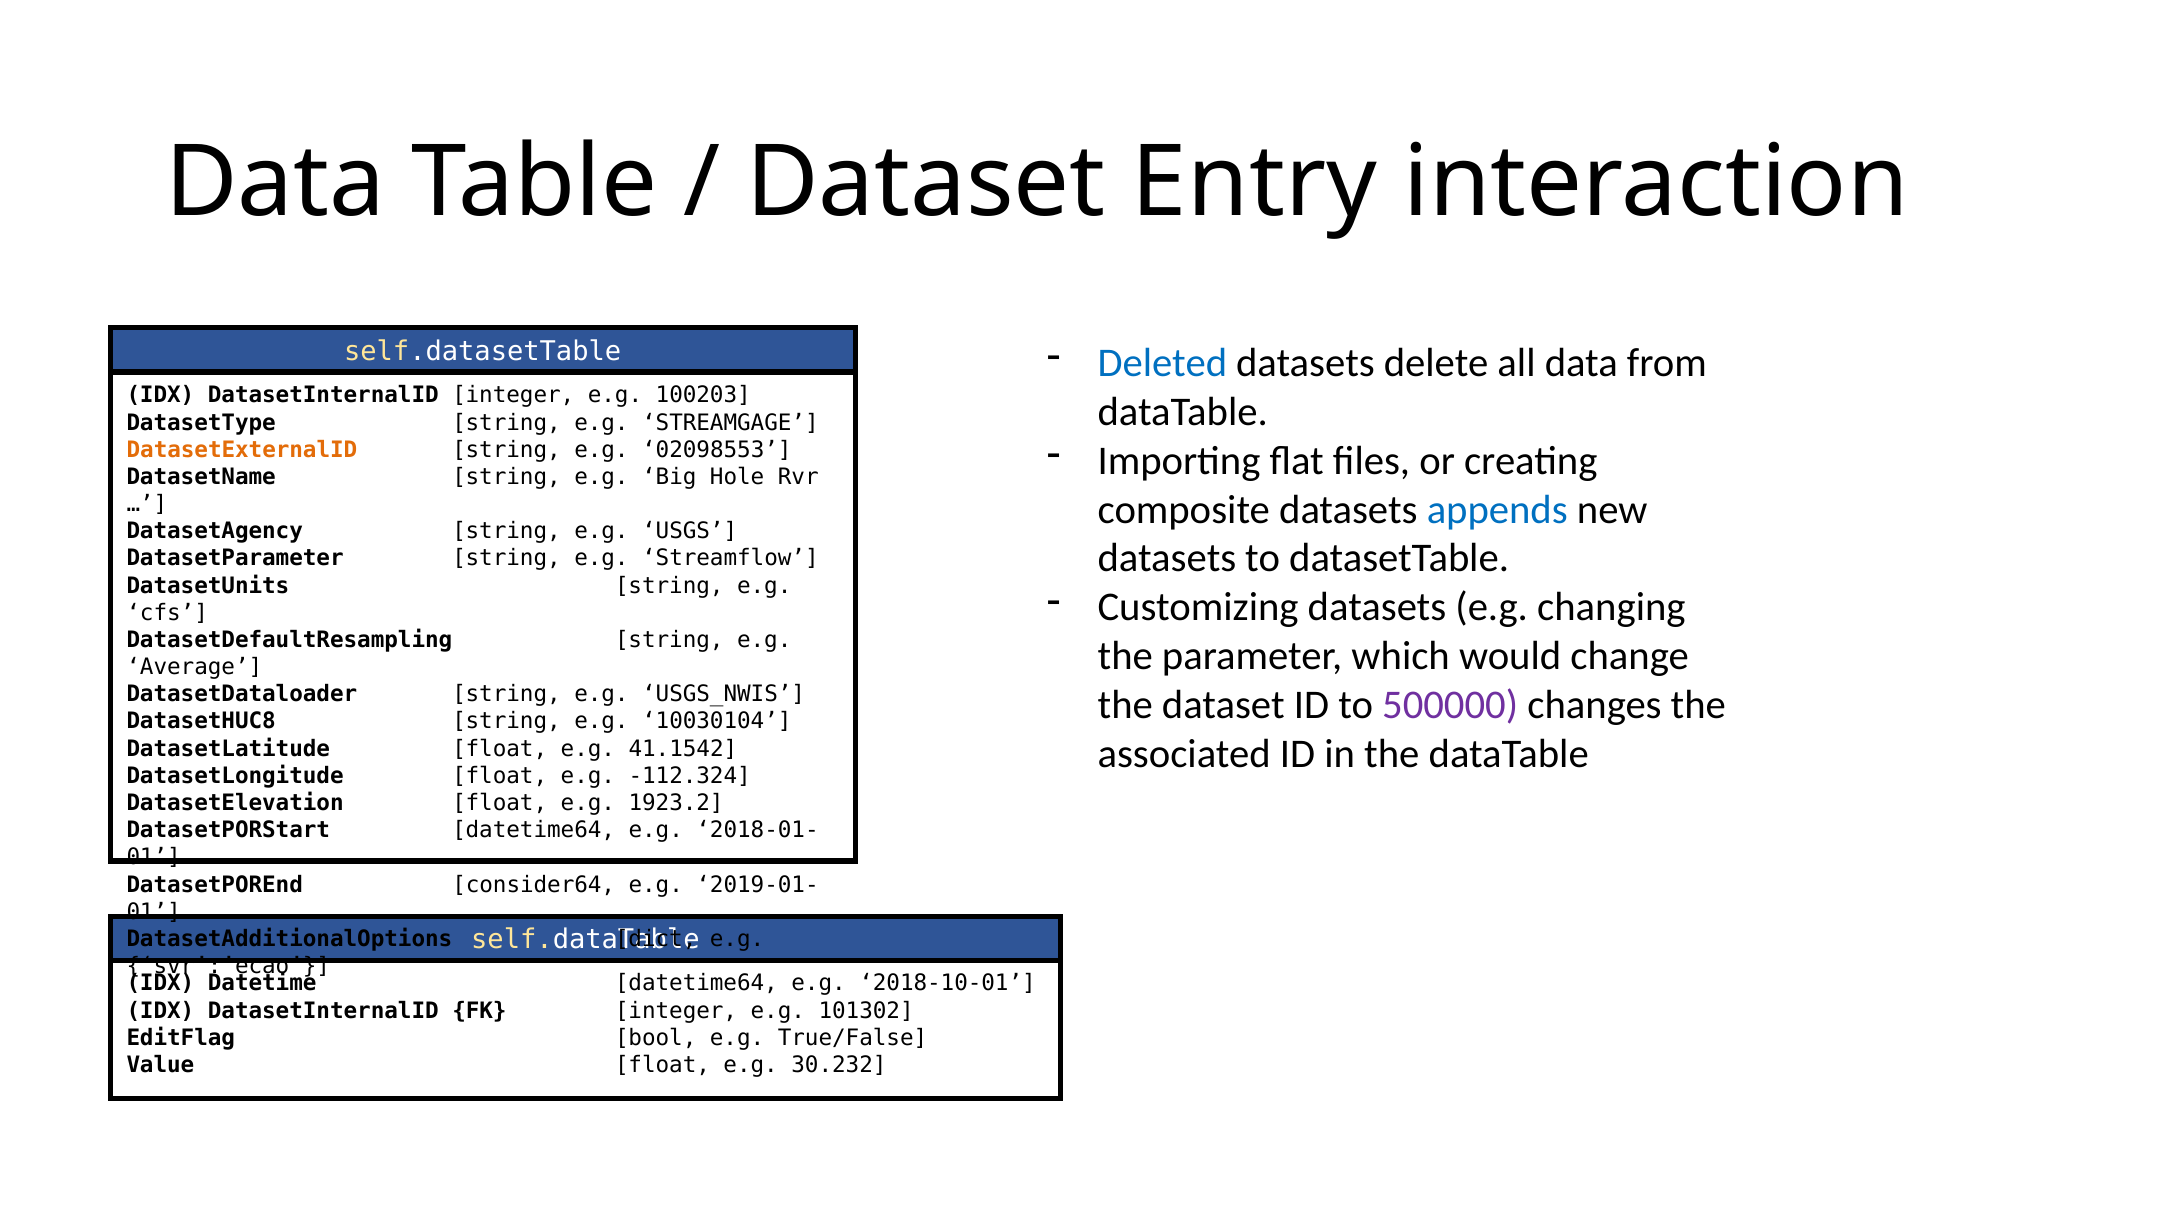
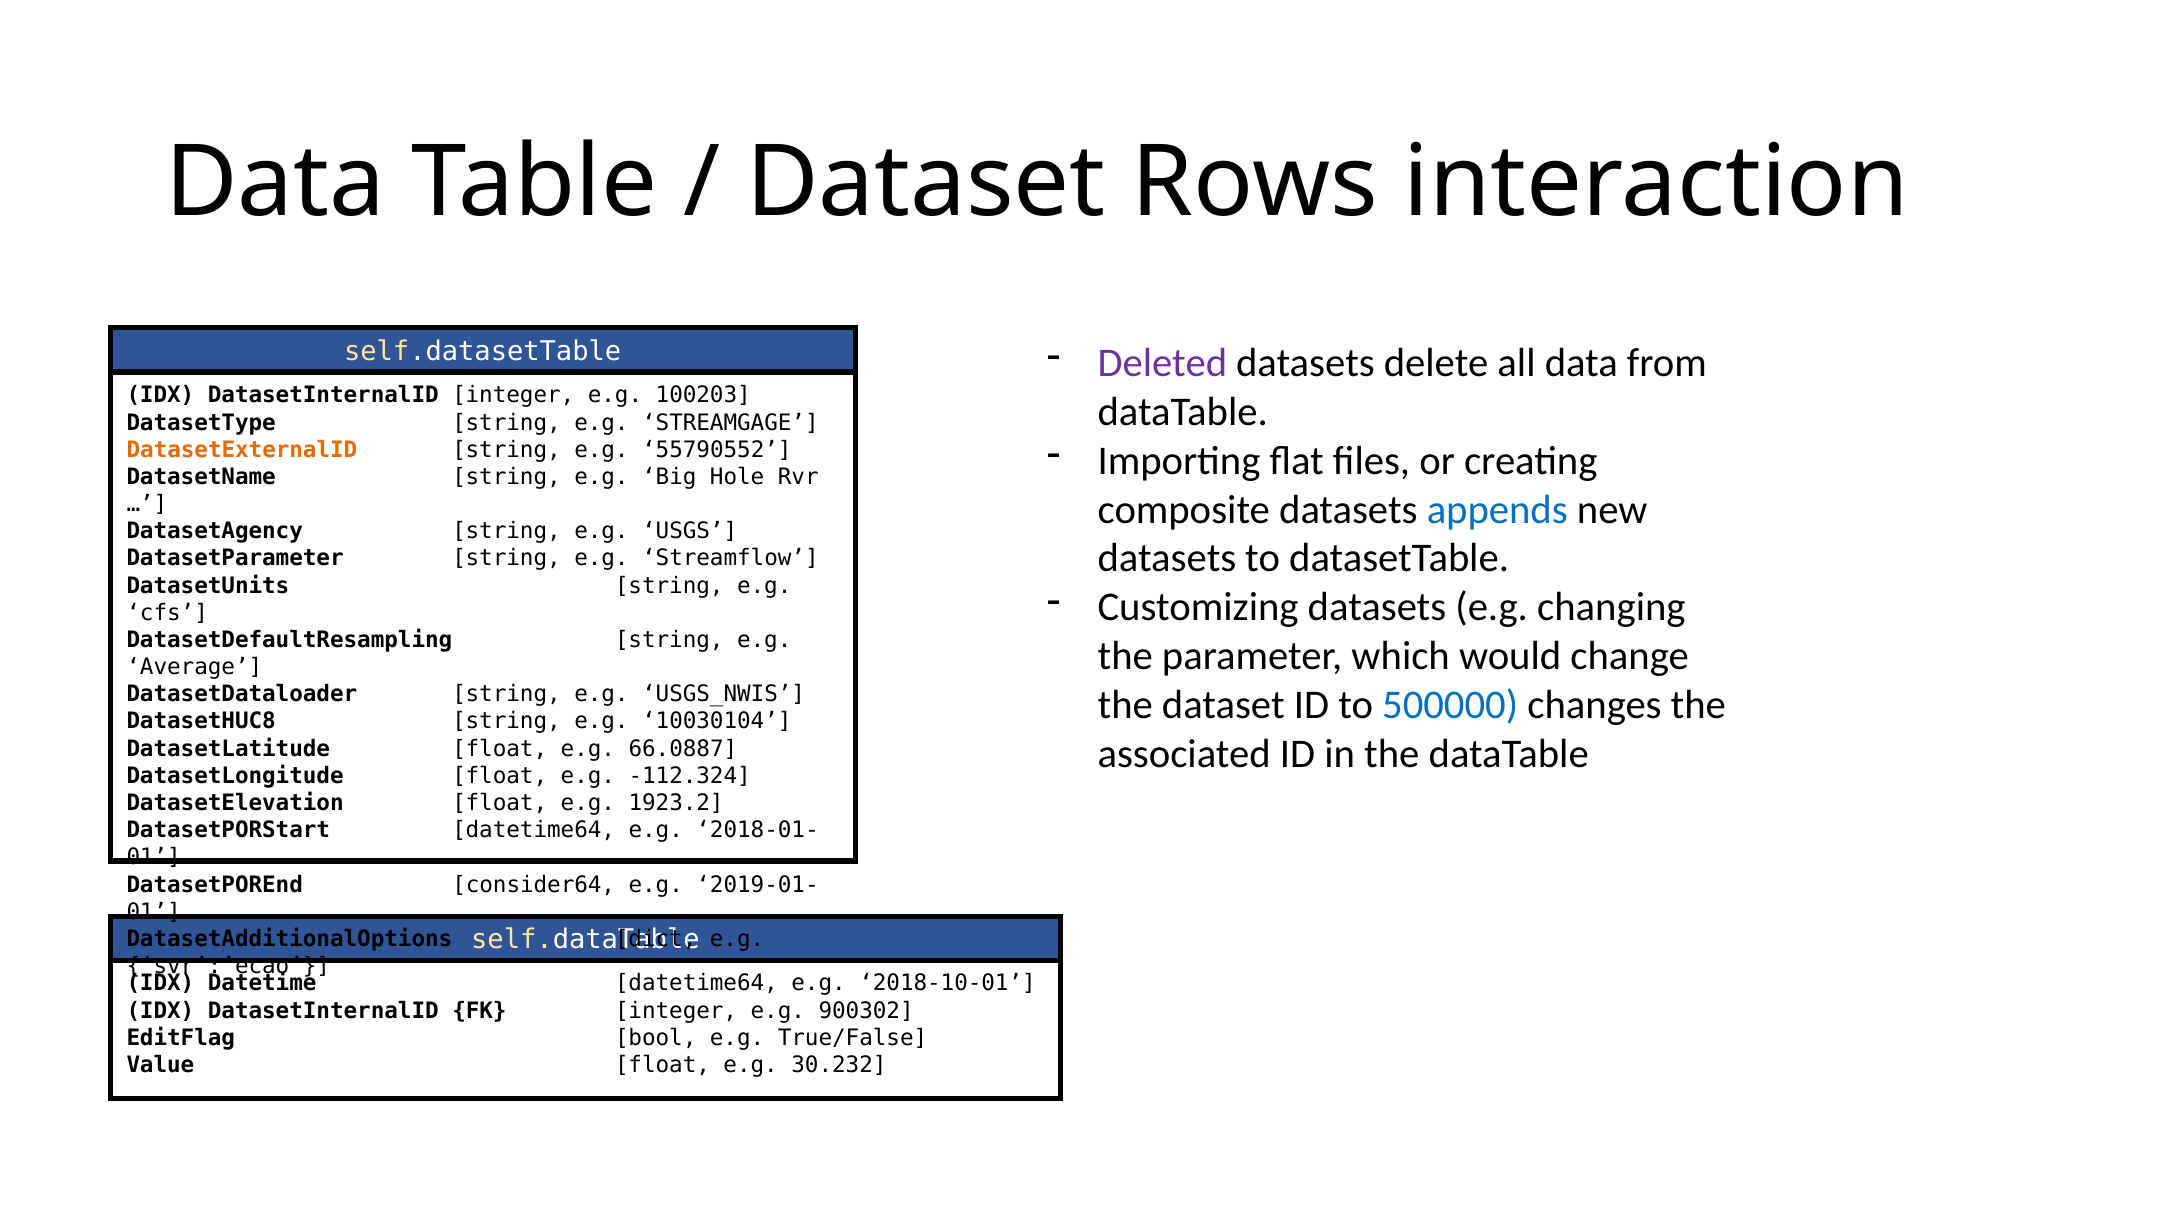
Entry: Entry -> Rows (1255, 182)
Deleted colour: blue -> purple (1162, 363)
02098553: 02098553 -> 55790552 (717, 450)
500000 colour: purple -> blue (1450, 705)
41.1542: 41.1542 -> 66.0887 (683, 749)
101302: 101302 -> 900302 (866, 1011)
